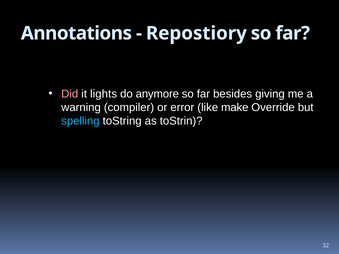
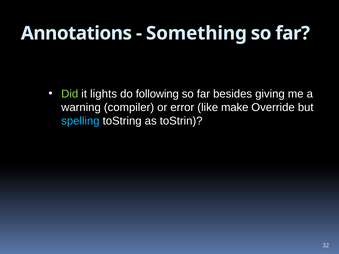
Repostiory: Repostiory -> Something (196, 33)
Did colour: pink -> light green (70, 94)
anymore: anymore -> following (157, 94)
